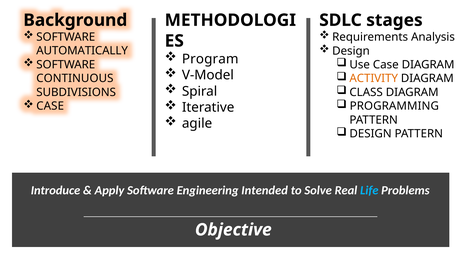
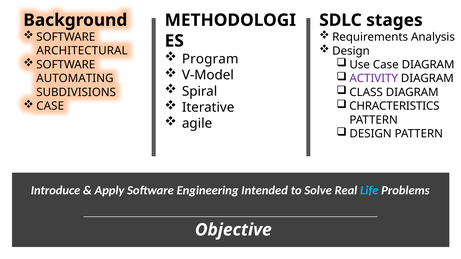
AUTOMATICALLY: AUTOMATICALLY -> ARCHITECTURAL (82, 51)
ACTIVITY colour: orange -> purple (374, 79)
CONTINUOUS: CONTINUOUS -> AUTOMATING (75, 79)
PROGRAMMING: PROGRAMMING -> CHRACTERISTICS (394, 106)
